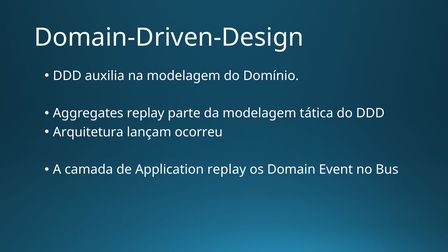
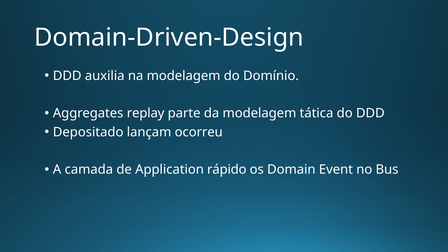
Arquitetura: Arquitetura -> Depositado (88, 132)
Application replay: replay -> rápido (227, 170)
